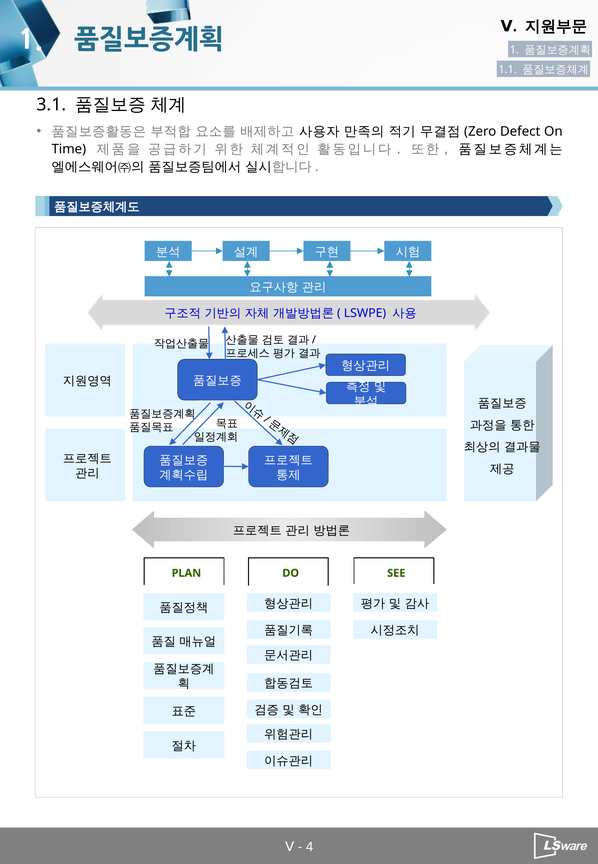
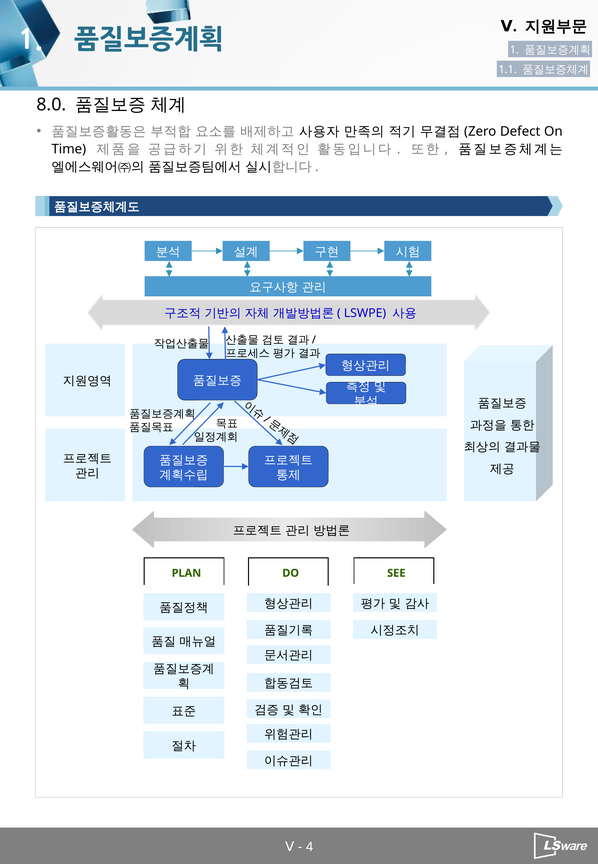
3.1: 3.1 -> 8.0 (51, 105)
